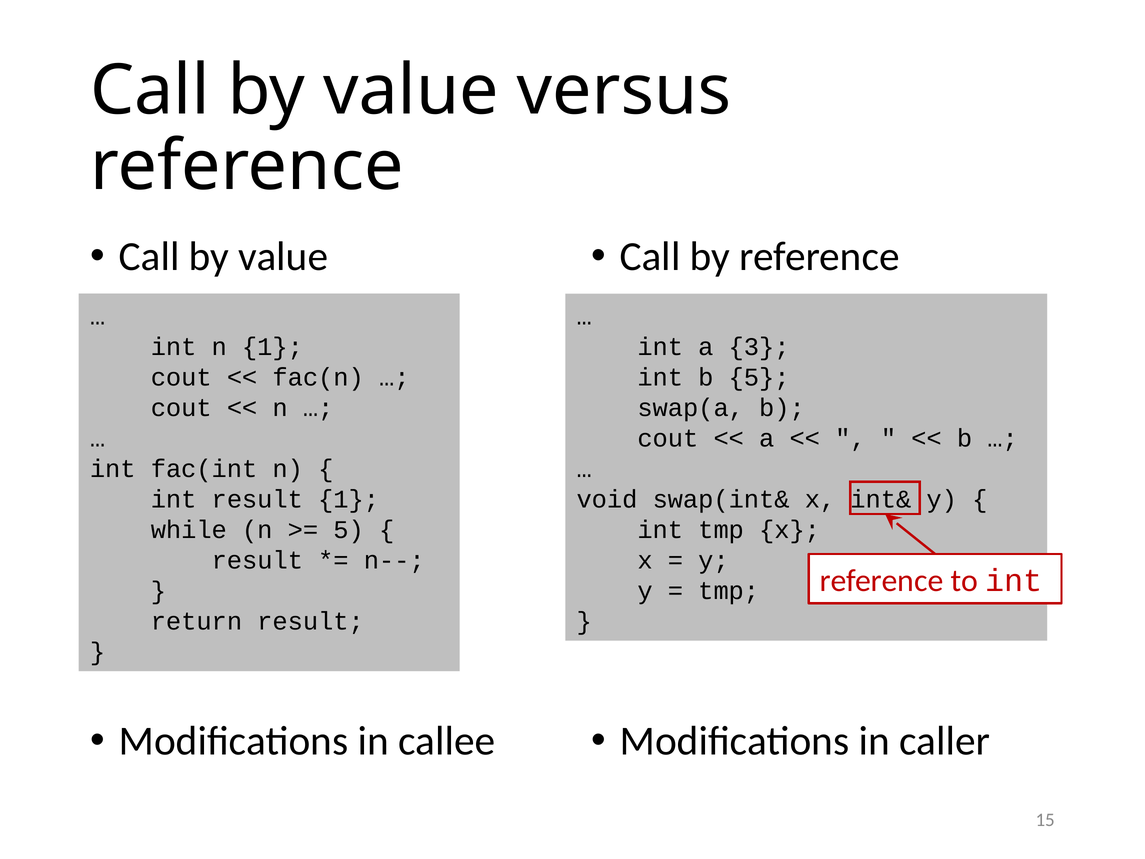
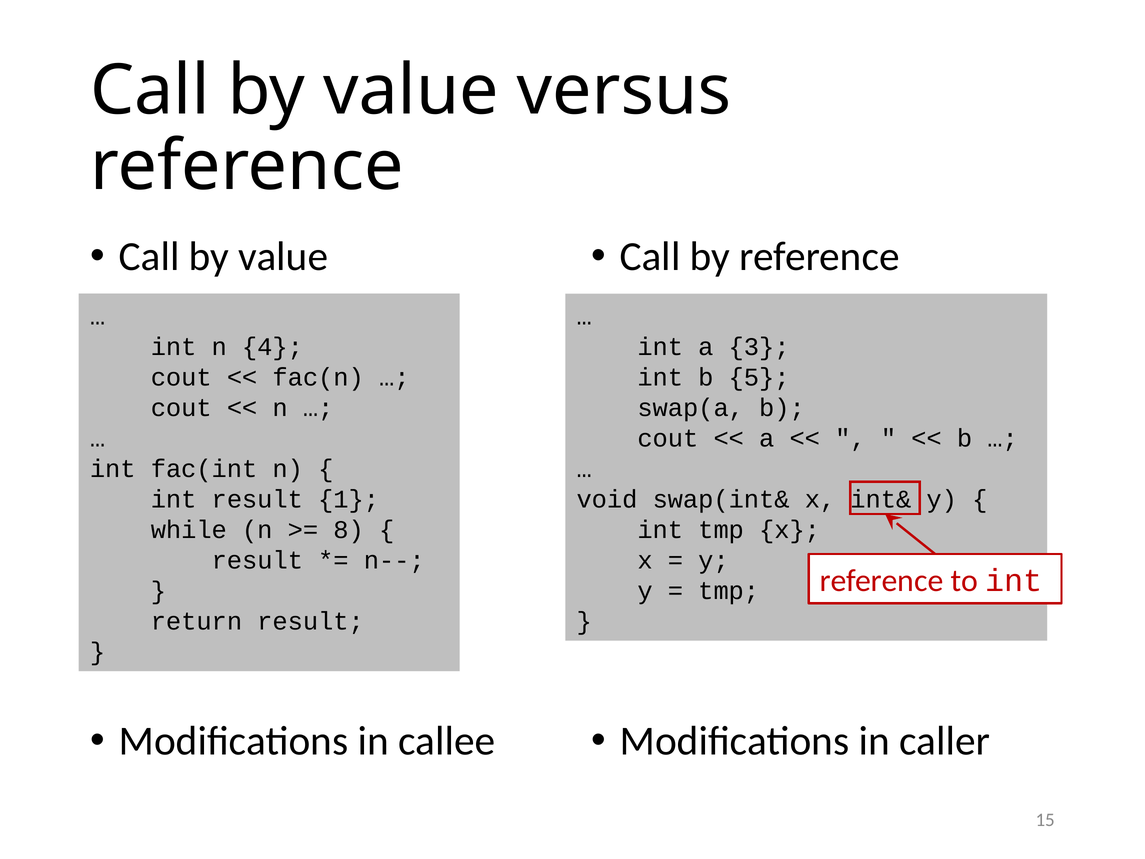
n 1: 1 -> 4 (272, 347)
5: 5 -> 8 (349, 530)
